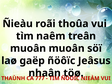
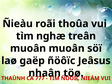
naêm: naêm -> nghæ (51, 36)
